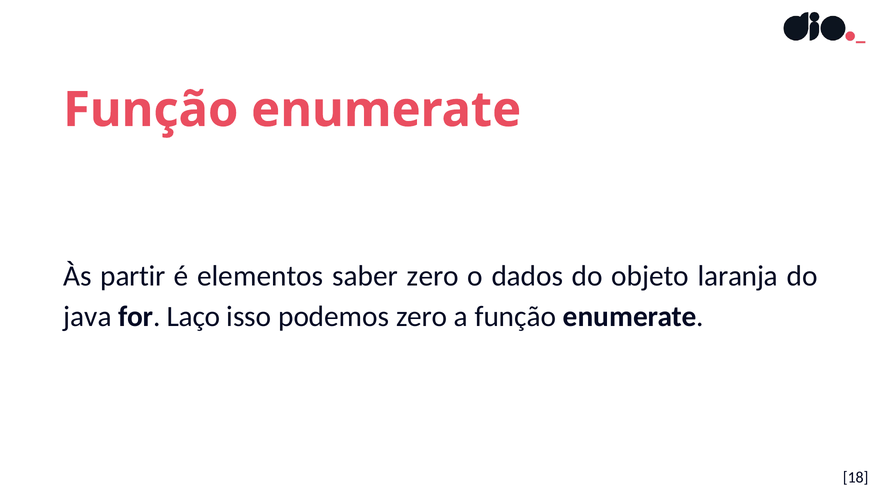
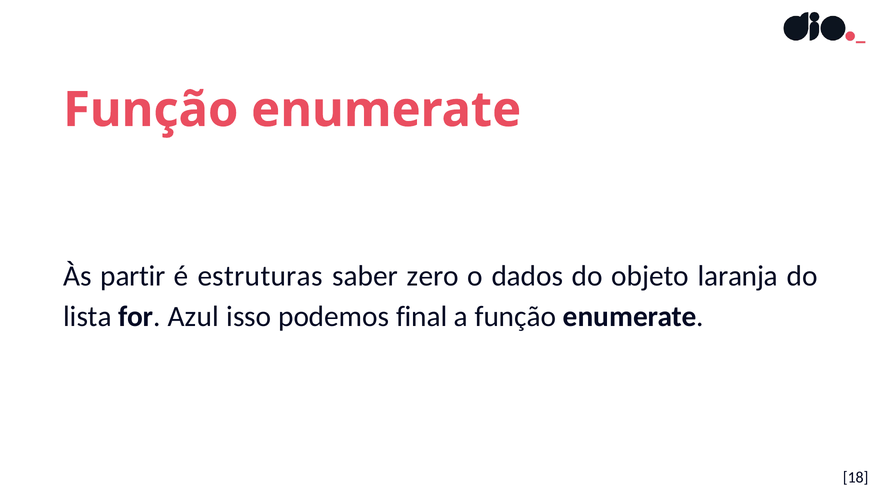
elementos: elementos -> estruturas (260, 276)
java: java -> lista (88, 316)
Laço: Laço -> Azul (193, 316)
podemos zero: zero -> final (422, 316)
